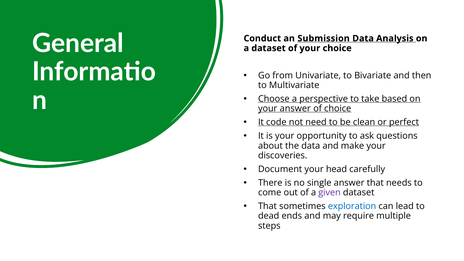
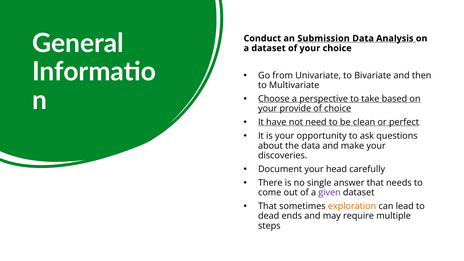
your answer: answer -> provide (295, 109)
code: code -> have (276, 122)
exploration colour: blue -> orange (352, 206)
